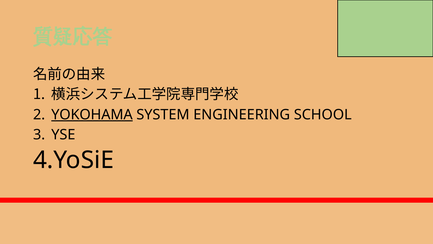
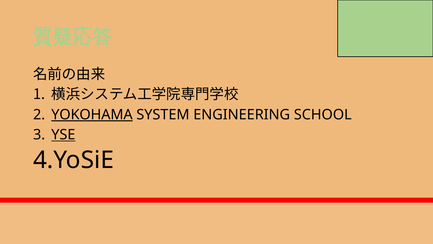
YSE underline: none -> present (63, 135)
